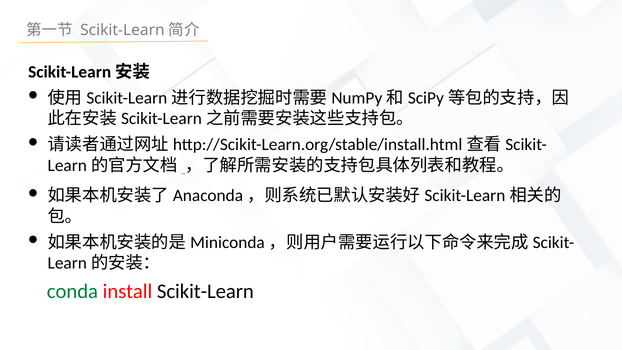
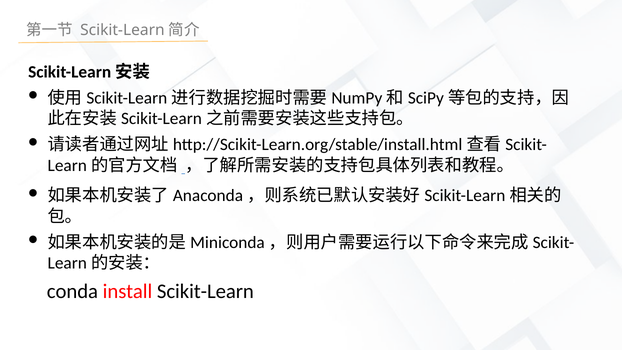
conda colour: green -> black (72, 291)
